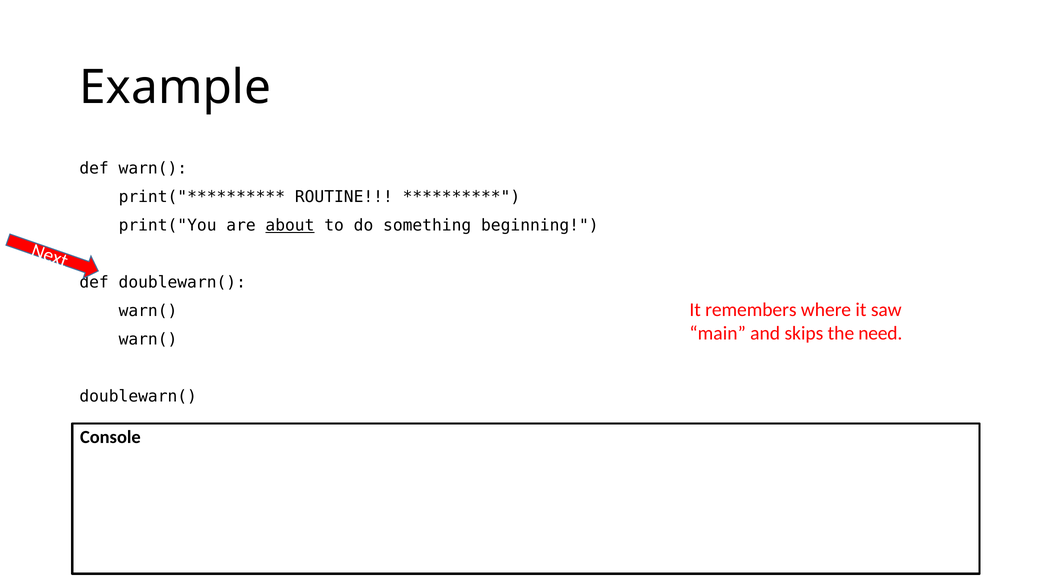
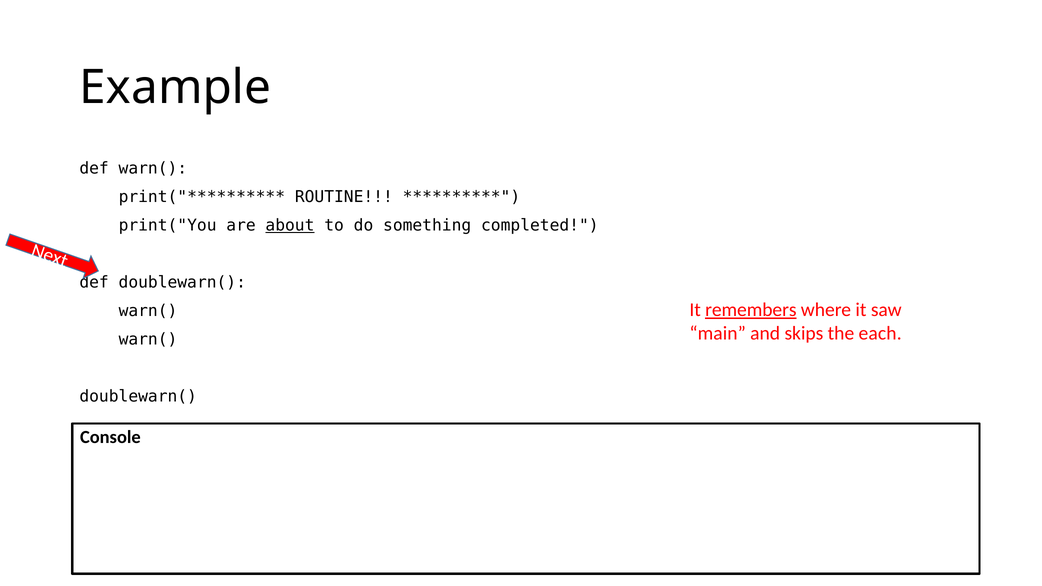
beginning: beginning -> completed (540, 226)
remembers underline: none -> present (751, 310)
need: need -> each (880, 333)
